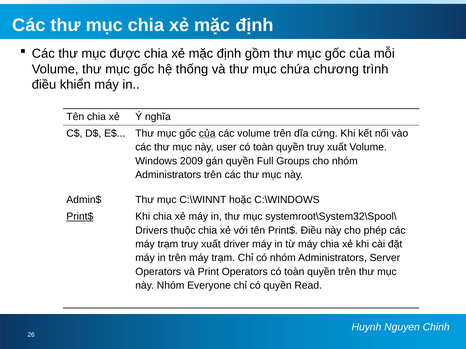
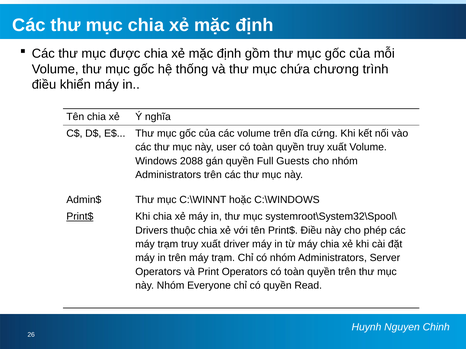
của underline: present -> none (207, 134)
2009: 2009 -> 2088 (191, 161)
Groups: Groups -> Guests (293, 161)
